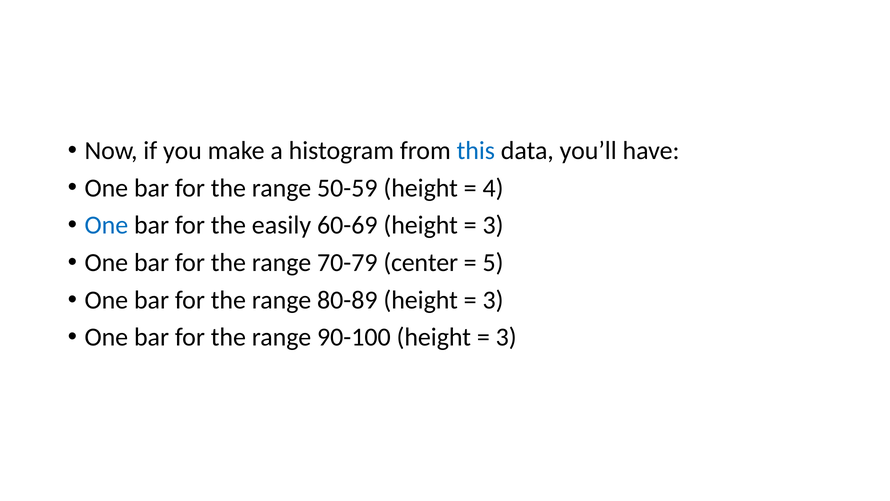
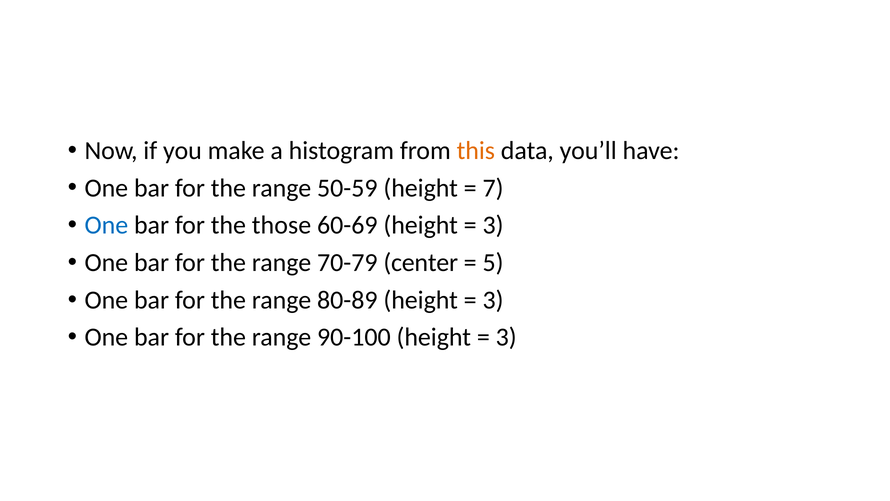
this colour: blue -> orange (476, 150)
4: 4 -> 7 (493, 188)
easily: easily -> those (281, 225)
